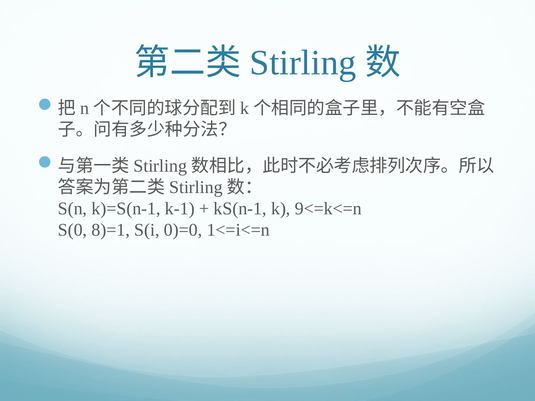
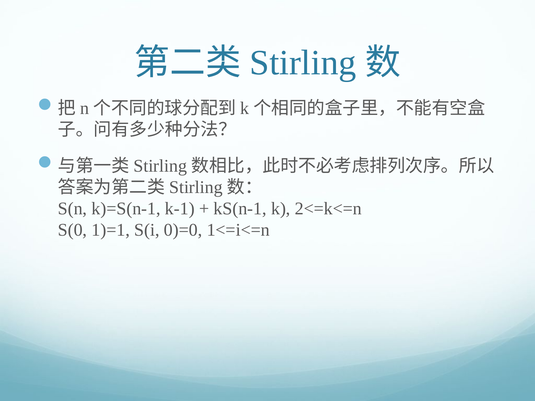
9<=k<=n: 9<=k<=n -> 2<=k<=n (328, 209)
8)=1: 8)=1 -> 1)=1 (111, 230)
